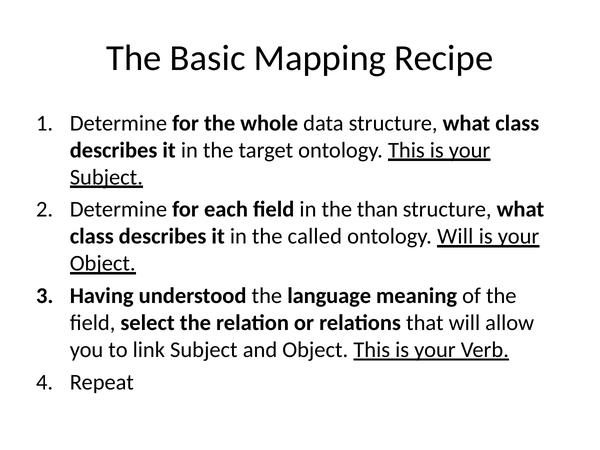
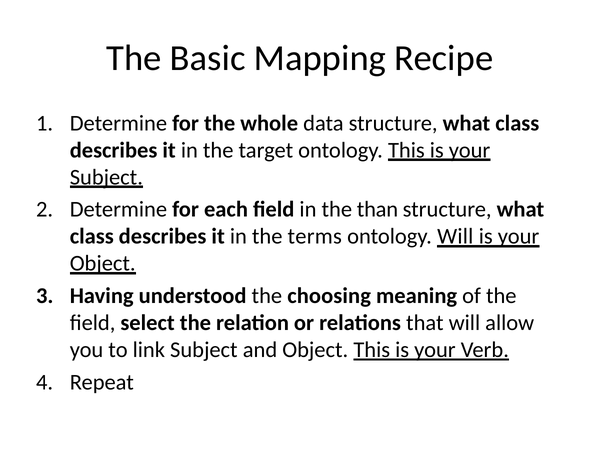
called: called -> terms (315, 237)
language: language -> choosing (329, 296)
